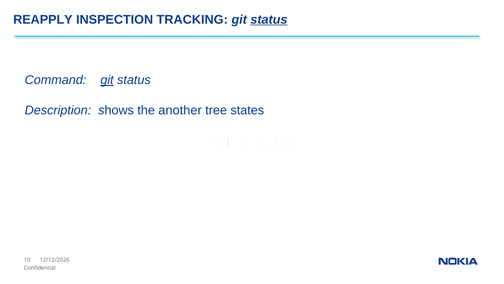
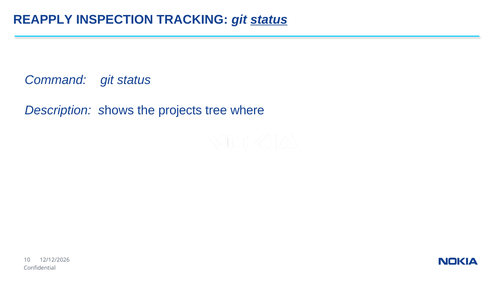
git underline: present -> none (107, 80)
another: another -> projects (180, 110)
states: states -> where (247, 110)
